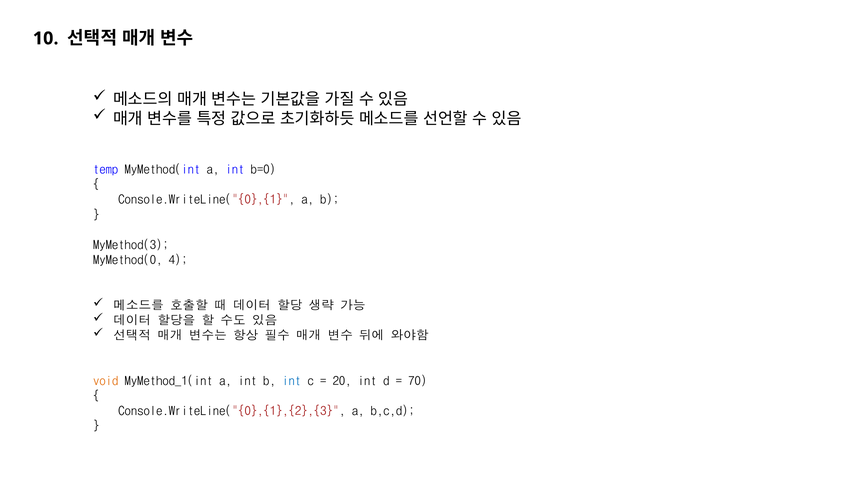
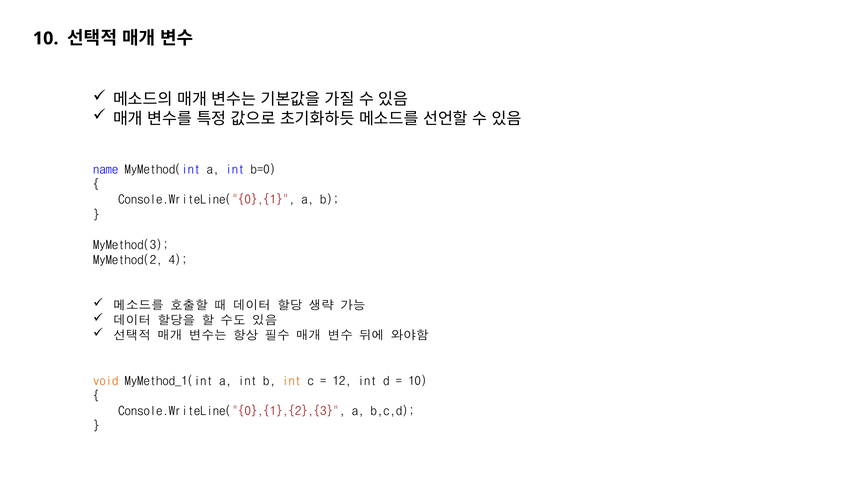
temp: temp -> name (106, 170)
MyMethod(0: MyMethod(0 -> MyMethod(2 (128, 260)
int colour: blue -> orange (292, 381)
20: 20 -> 12 (342, 381)
70: 70 -> 10 (418, 381)
